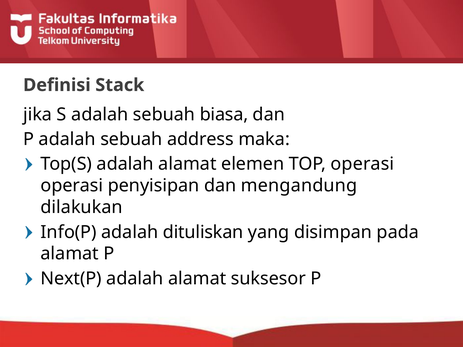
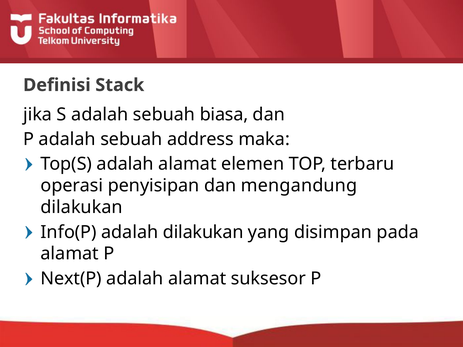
TOP operasi: operasi -> terbaru (362, 164)
adalah dituliskan: dituliskan -> dilakukan (203, 232)
